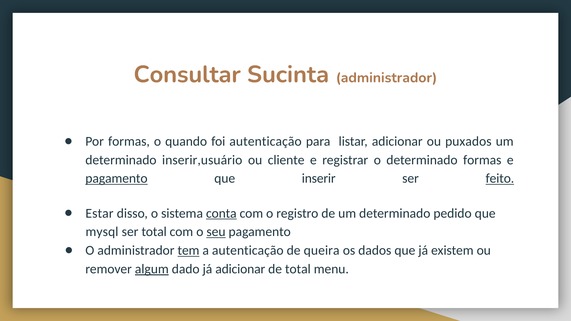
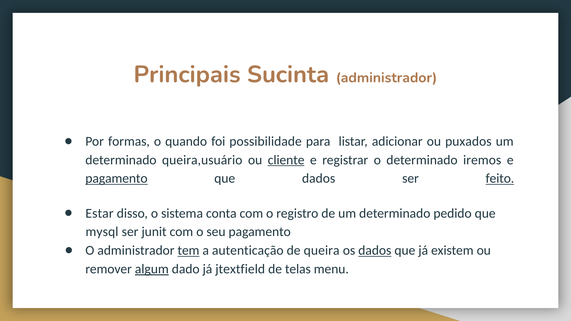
Consultar: Consultar -> Principais (187, 74)
foi autenticação: autenticação -> possibilidade (266, 141)
inserir,usuário: inserir,usuário -> queira,usuário (202, 160)
cliente underline: none -> present (286, 160)
determinado formas: formas -> iremos (482, 160)
que inserir: inserir -> dados (319, 179)
conta underline: present -> none (221, 213)
ser total: total -> junit (154, 232)
seu underline: present -> none (216, 232)
dados underline: none -> present (375, 251)
já adicionar: adicionar -> jtextfield (240, 269)
de total: total -> telas (298, 269)
